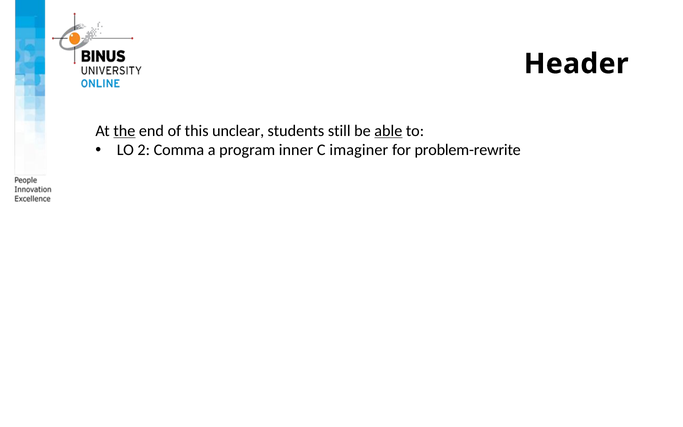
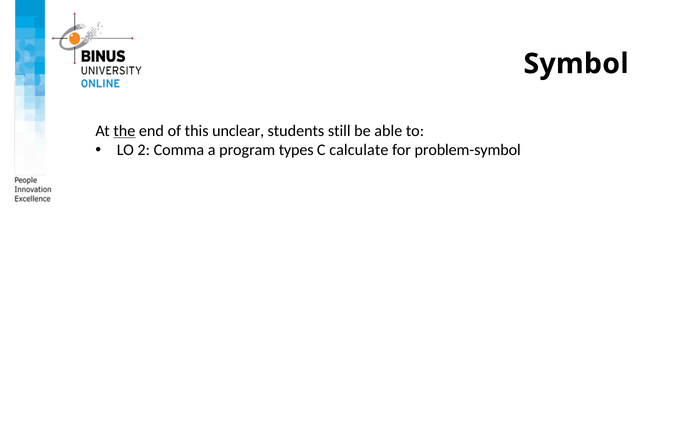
Header: Header -> Symbol (576, 64)
able underline: present -> none (388, 131)
inner: inner -> types (296, 150)
imaginer: imaginer -> calculate (359, 150)
problem-rewrite: problem-rewrite -> problem-symbol (468, 150)
